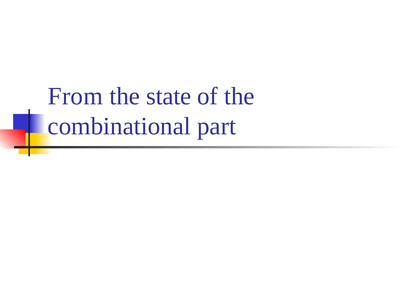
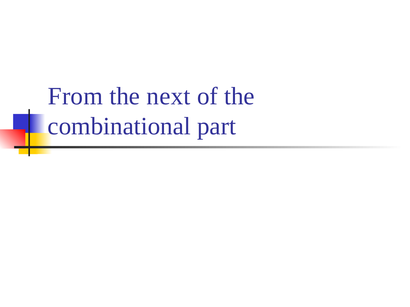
state: state -> next (168, 96)
